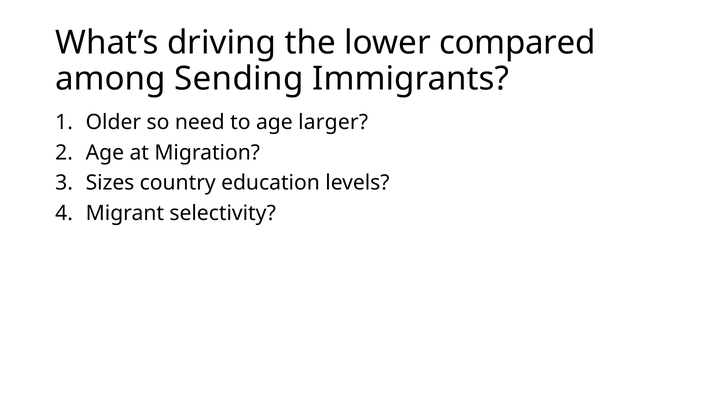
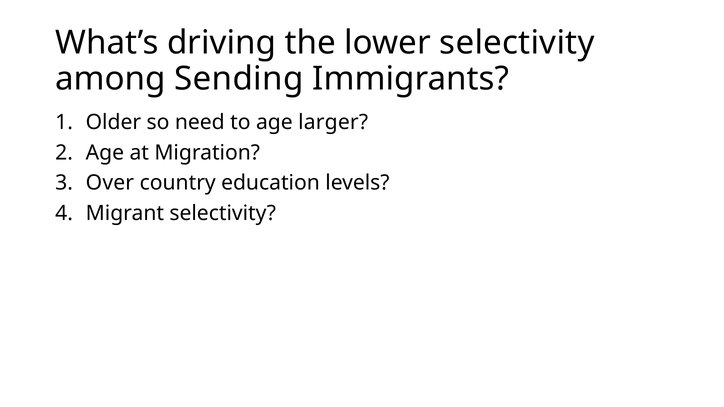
lower compared: compared -> selectivity (517, 43)
Sizes: Sizes -> Over (110, 183)
